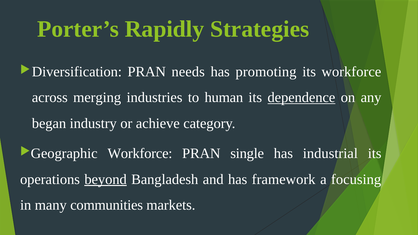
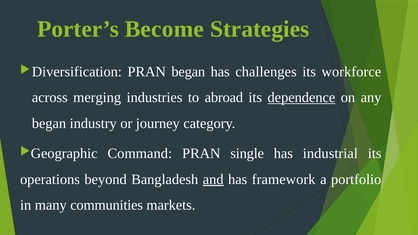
Rapidly: Rapidly -> Become (164, 29)
PRAN needs: needs -> began (188, 72)
promoting: promoting -> challenges (266, 72)
human: human -> abroad (224, 98)
achieve: achieve -> journey (158, 123)
Workforce: Workforce -> Command (140, 154)
beyond underline: present -> none (106, 180)
and underline: none -> present (213, 180)
focusing: focusing -> portfolio (356, 180)
